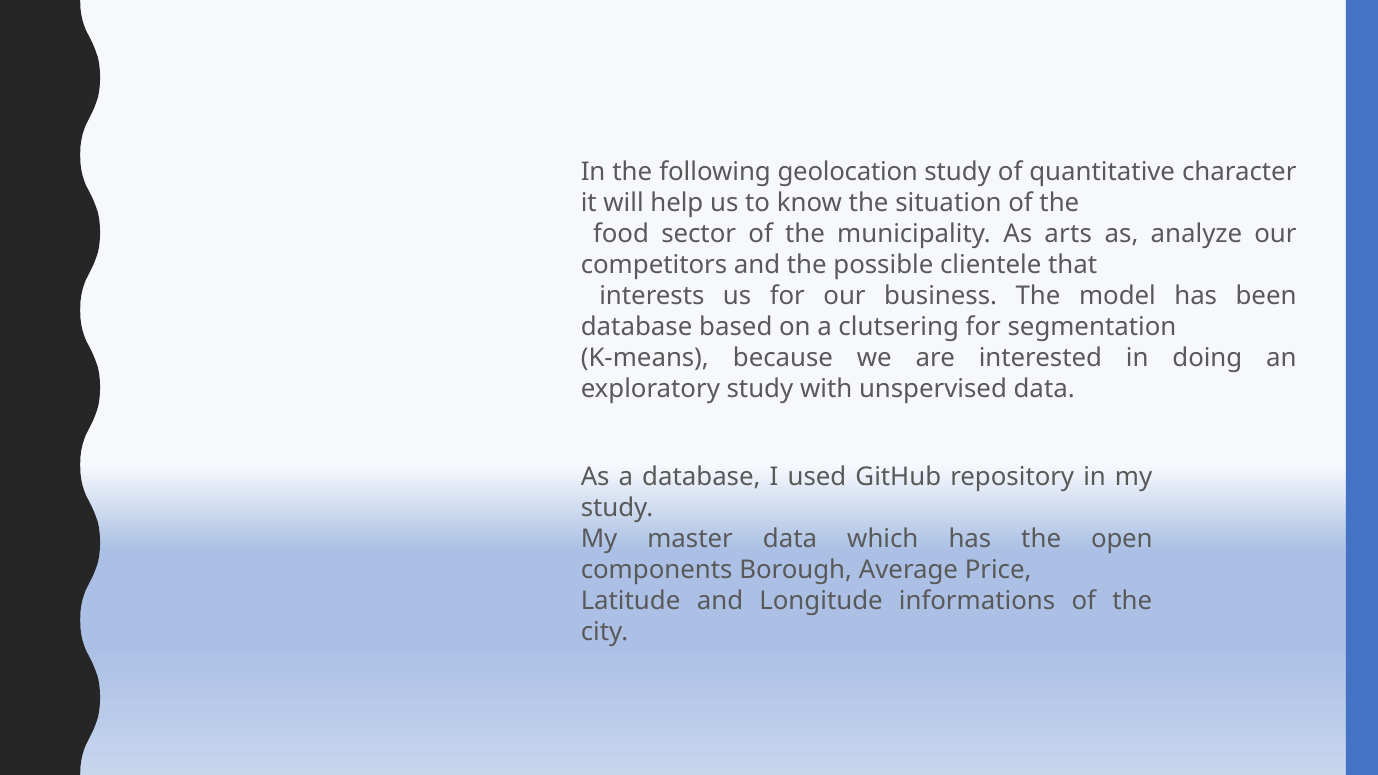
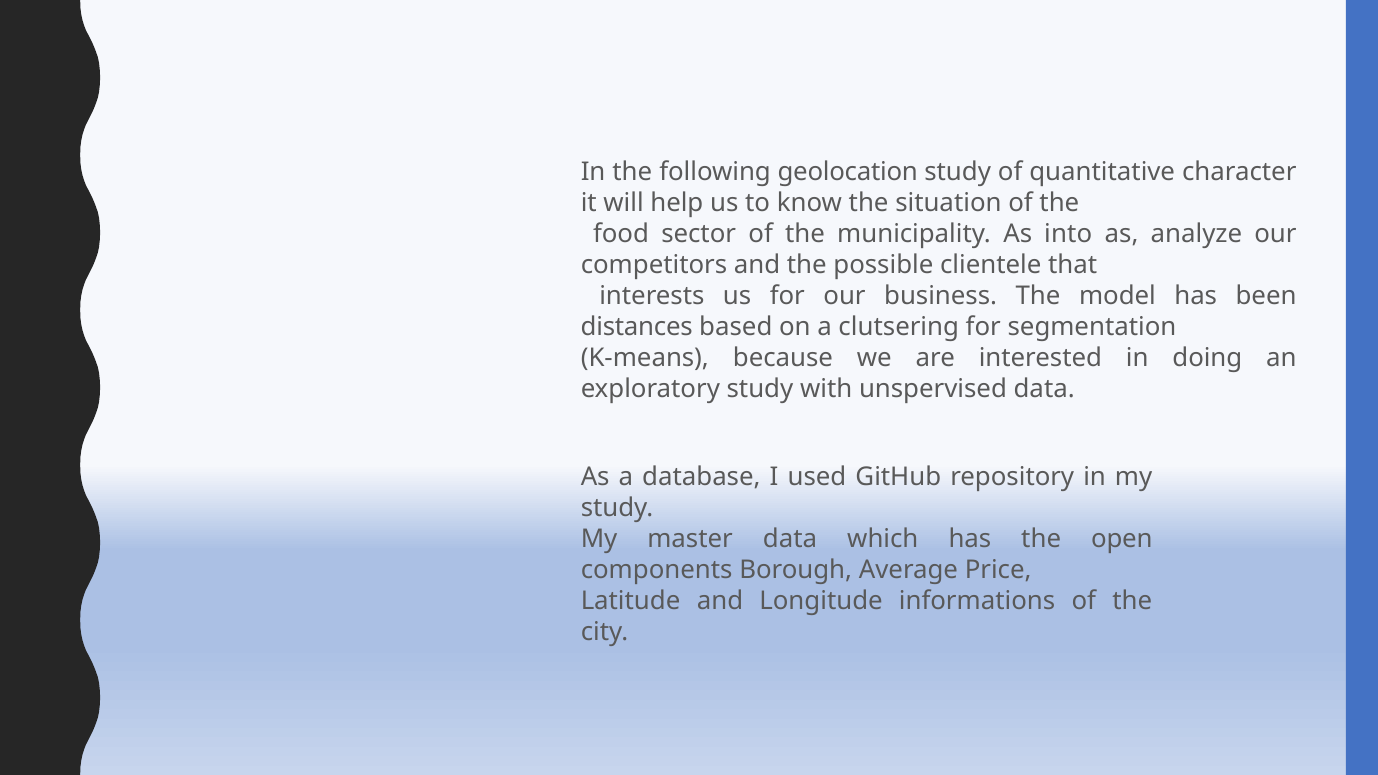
arts: arts -> into (1068, 234)
database: database -> distances (637, 327)
